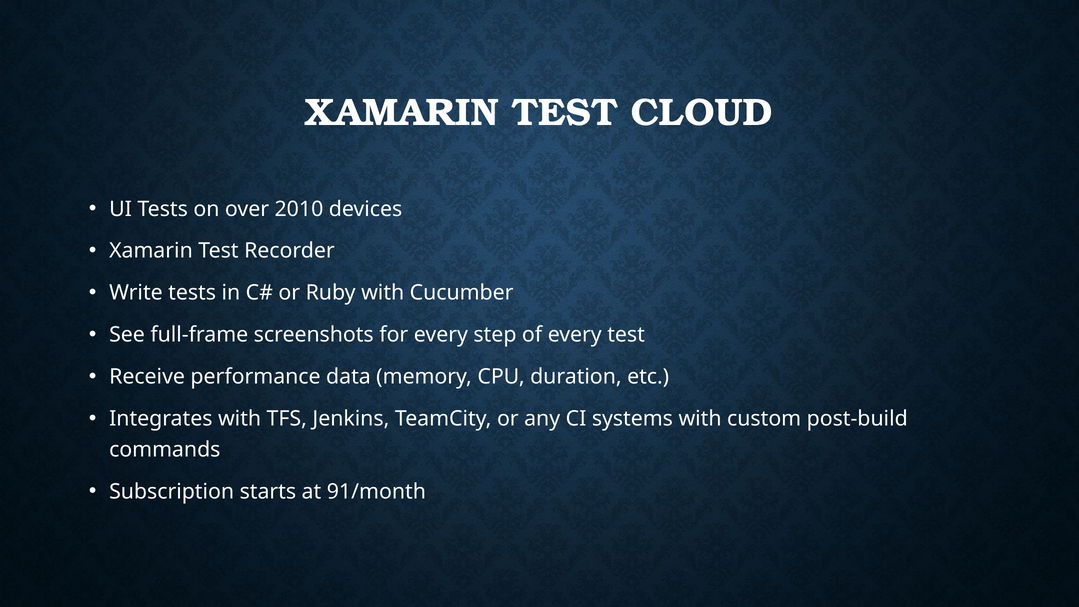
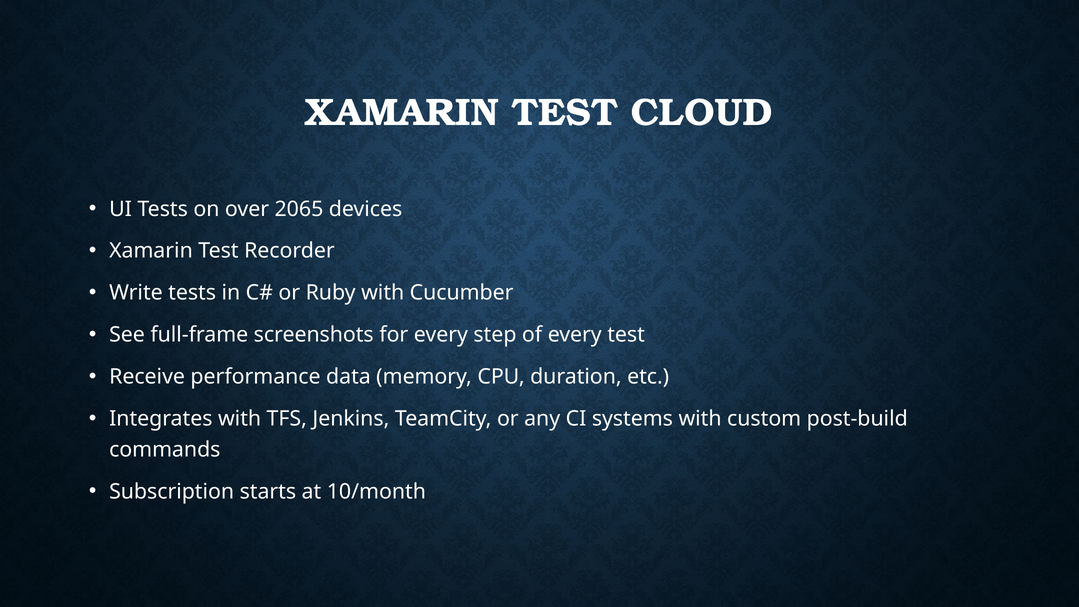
2010: 2010 -> 2065 (299, 209)
91/month: 91/month -> 10/month (376, 491)
